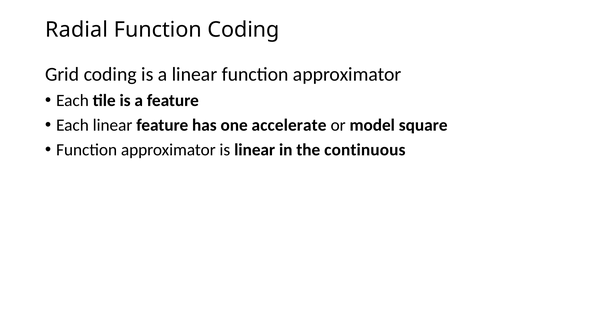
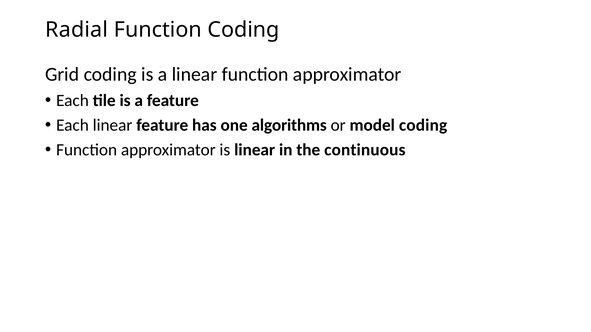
accelerate: accelerate -> algorithms (289, 125)
model square: square -> coding (423, 125)
